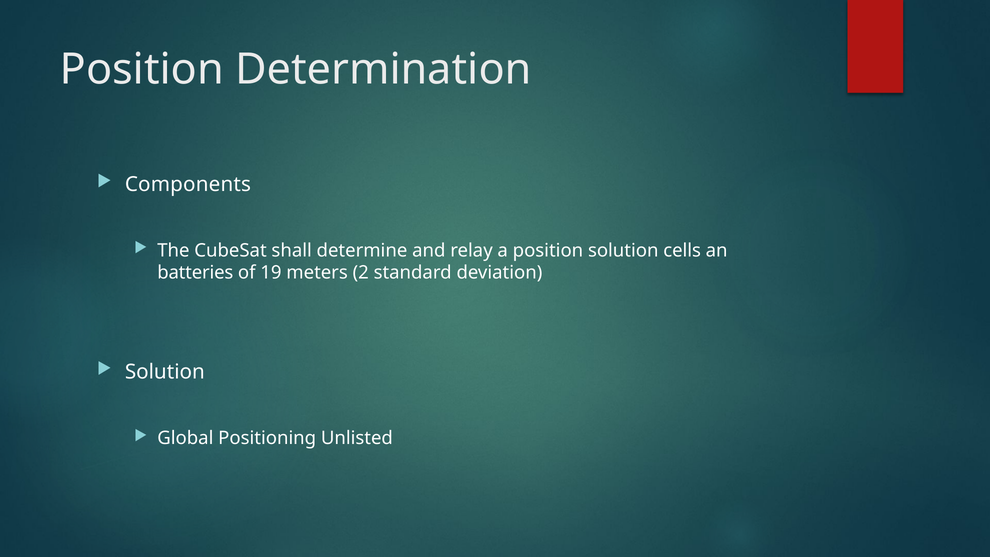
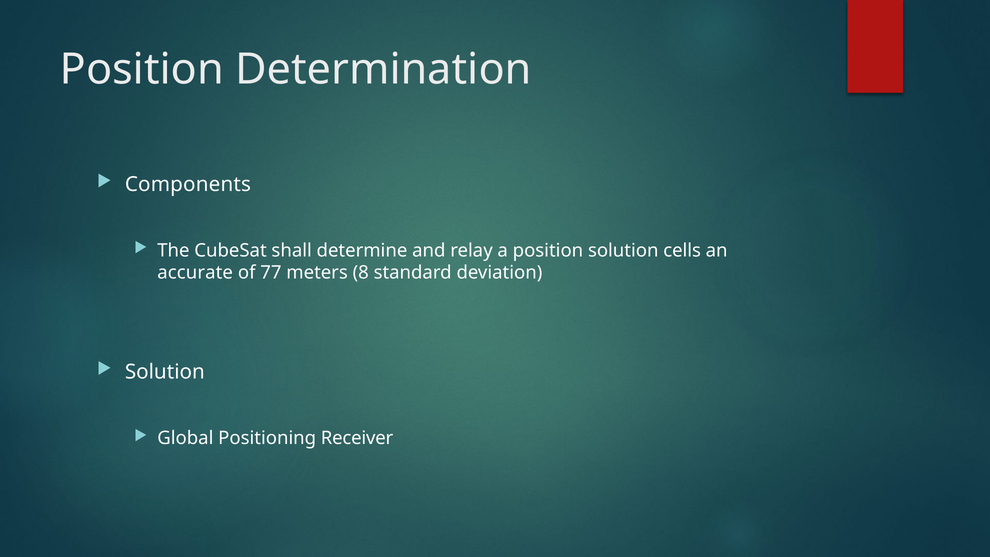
batteries: batteries -> accurate (195, 273)
19: 19 -> 77 (271, 273)
2: 2 -> 8 (361, 273)
Unlisted: Unlisted -> Receiver (357, 438)
